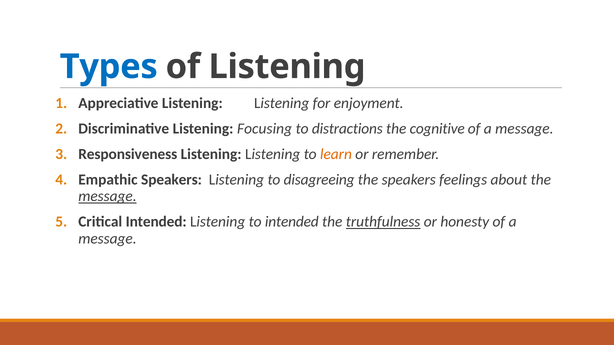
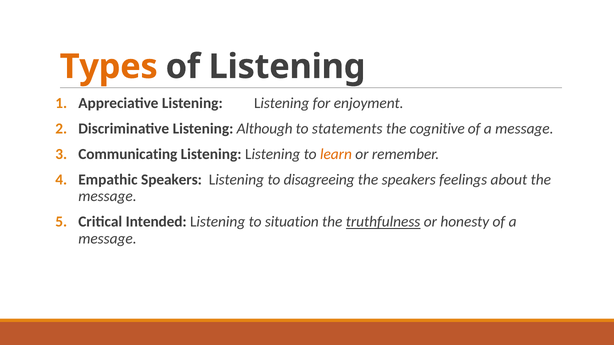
Types colour: blue -> orange (109, 67)
Focusing: Focusing -> Although (265, 129)
distractions: distractions -> statements (347, 129)
Responsiveness: Responsiveness -> Communicating (128, 155)
message underline: present -> none (107, 197)
to intended: intended -> situation (292, 222)
